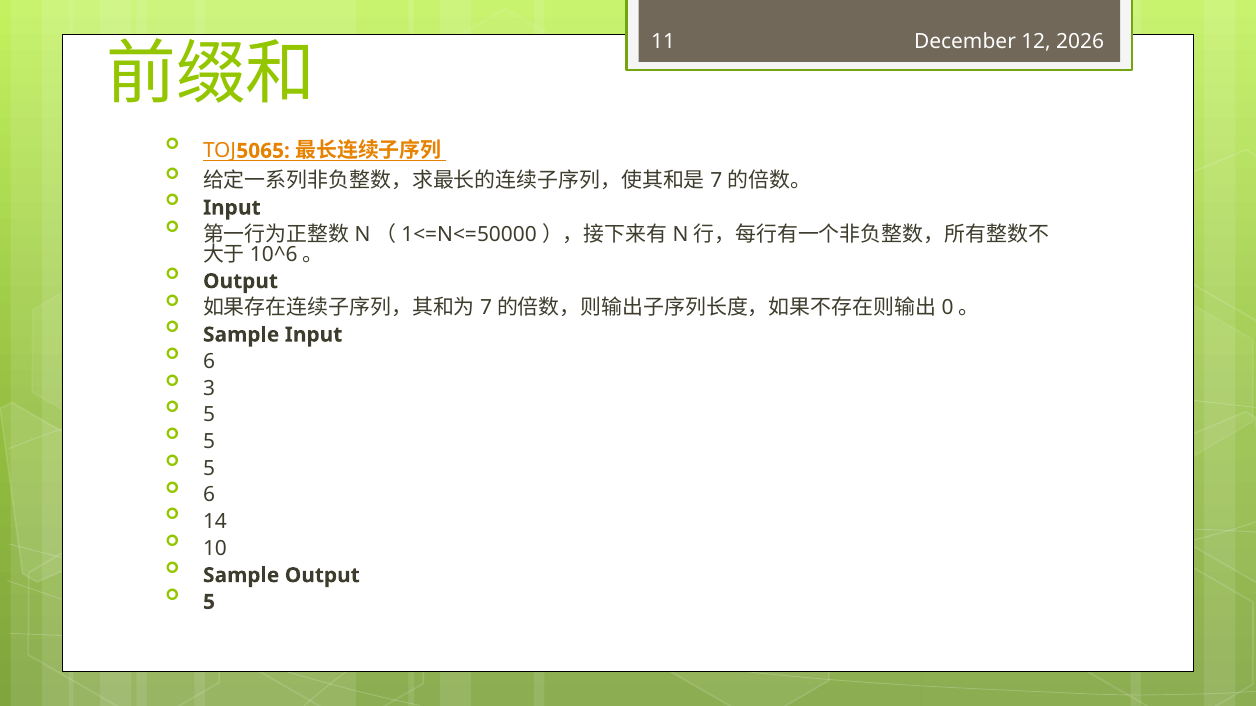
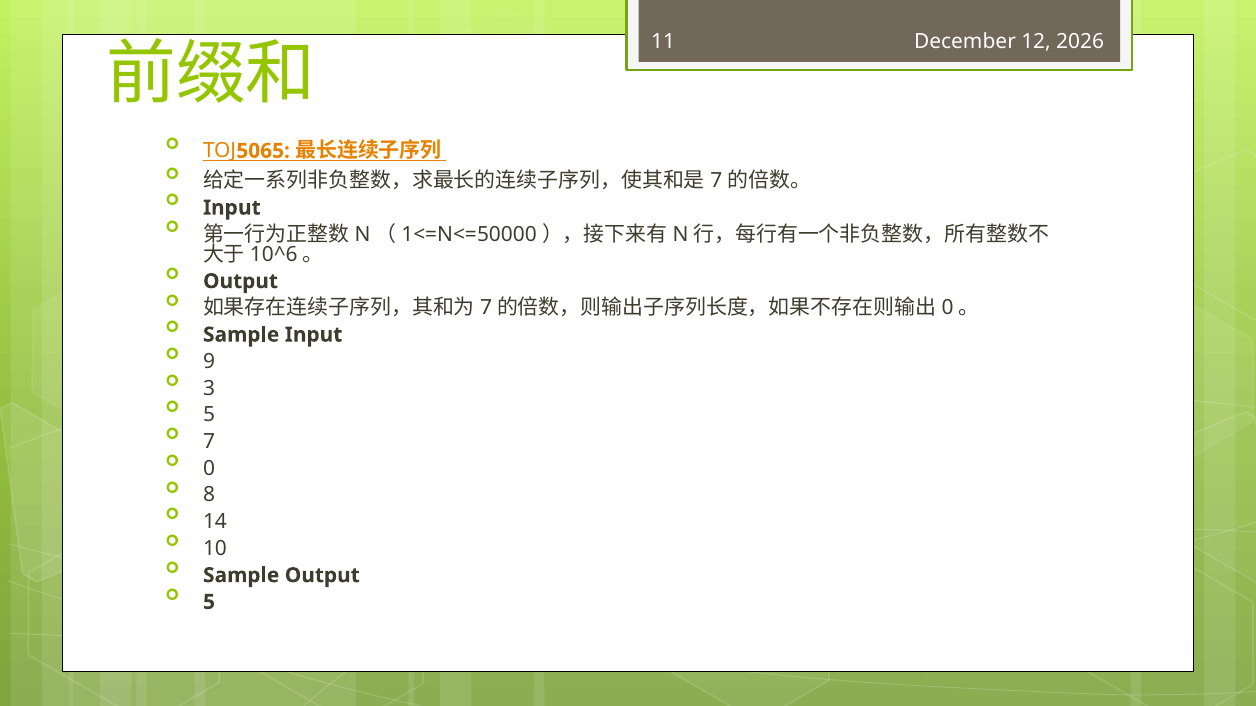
6: 6 -> 9 (209, 362)
5: 5 -> 7 (209, 442)
5: 5 -> 0 (209, 469)
6: 6 -> 8 (209, 495)
